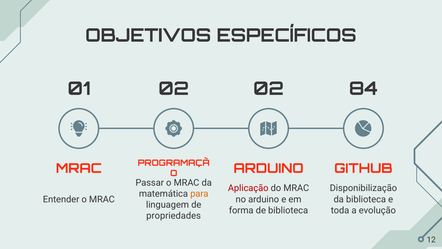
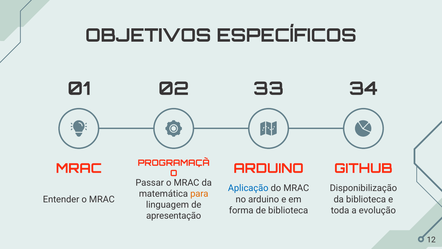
01 02: 02 -> 33 (268, 89)
84: 84 -> 34 (363, 89)
Aplicação colour: red -> blue (248, 188)
propriedades: propriedades -> apresentação (174, 216)
